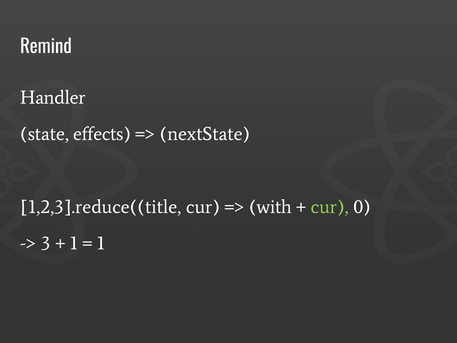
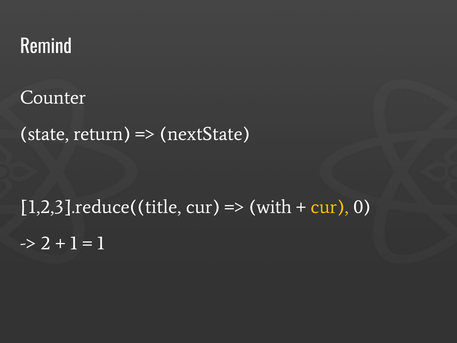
Handler: Handler -> Counter (53, 98)
effects: effects -> return (102, 134)
cur colour: light green -> yellow (330, 207)
3: 3 -> 2 (46, 243)
